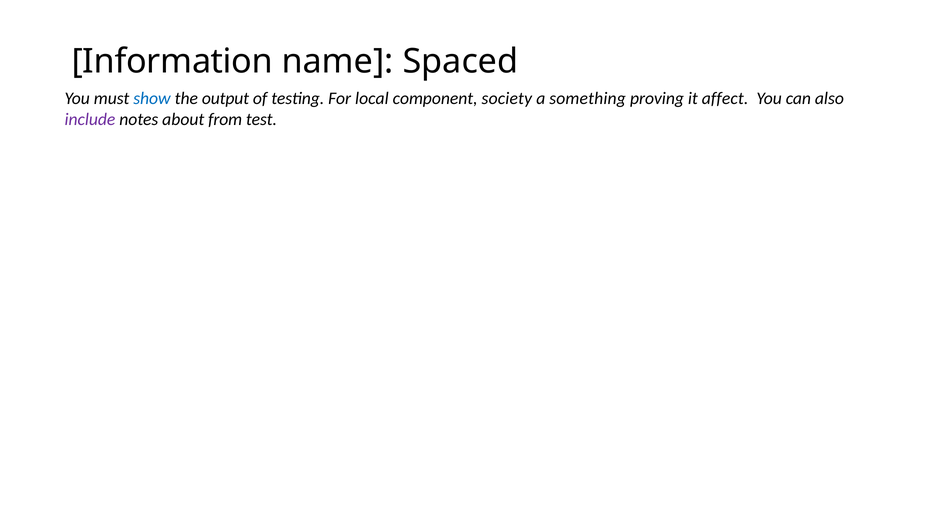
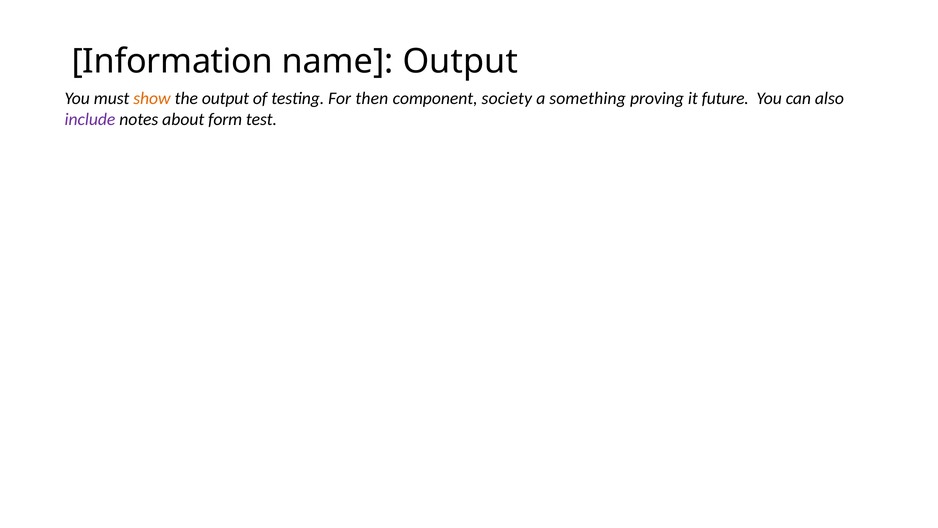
name Spaced: Spaced -> Output (460, 62)
show colour: blue -> orange (152, 98)
local: local -> then (372, 98)
affect: affect -> future (725, 98)
from: from -> form (225, 119)
